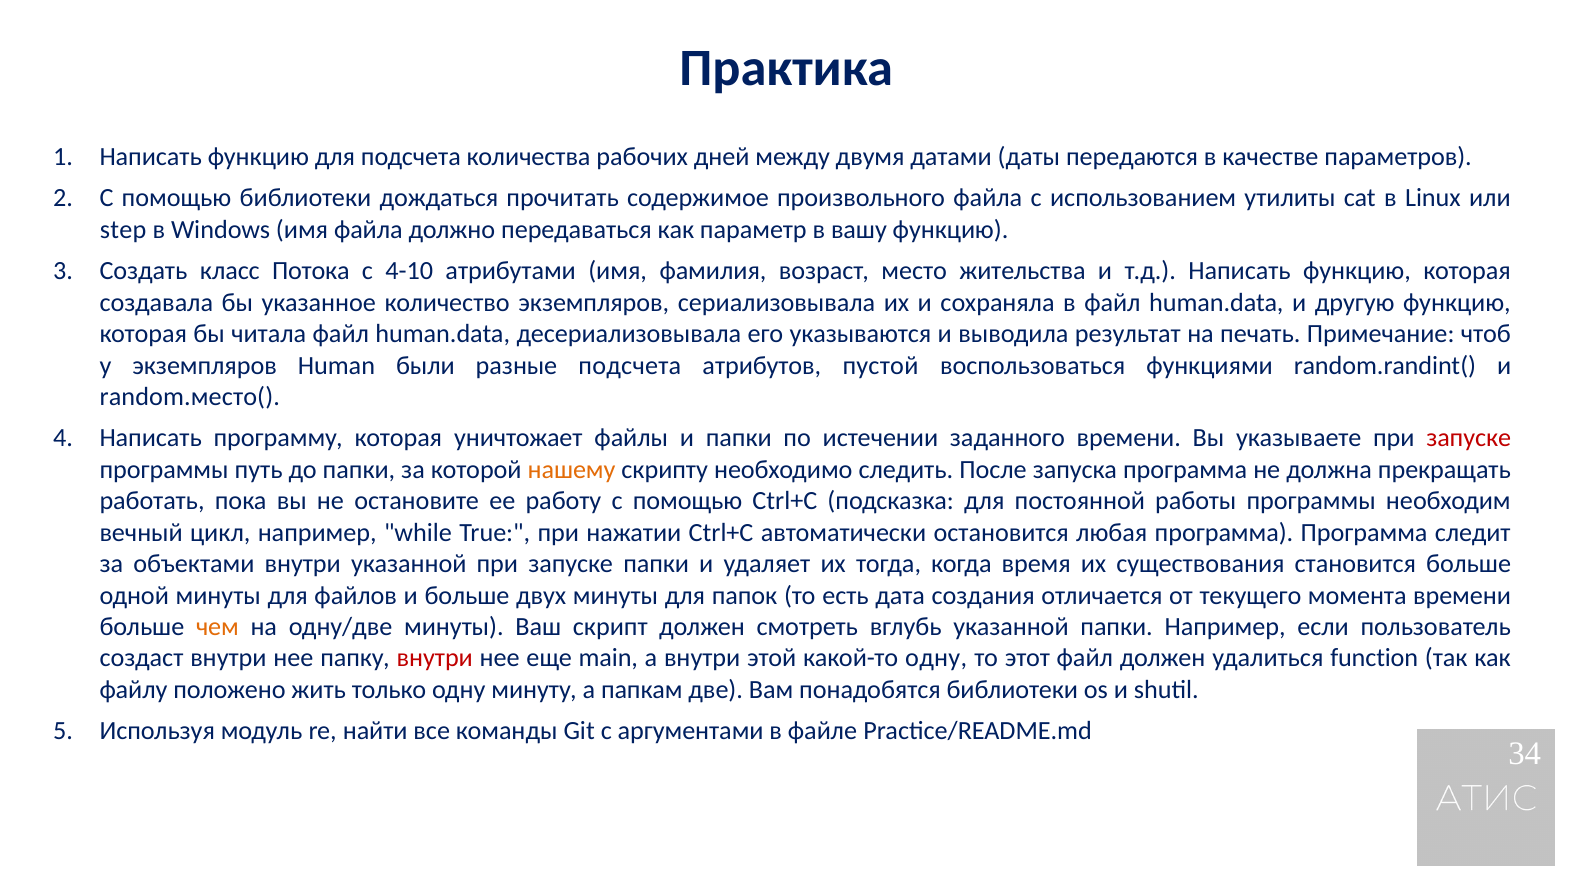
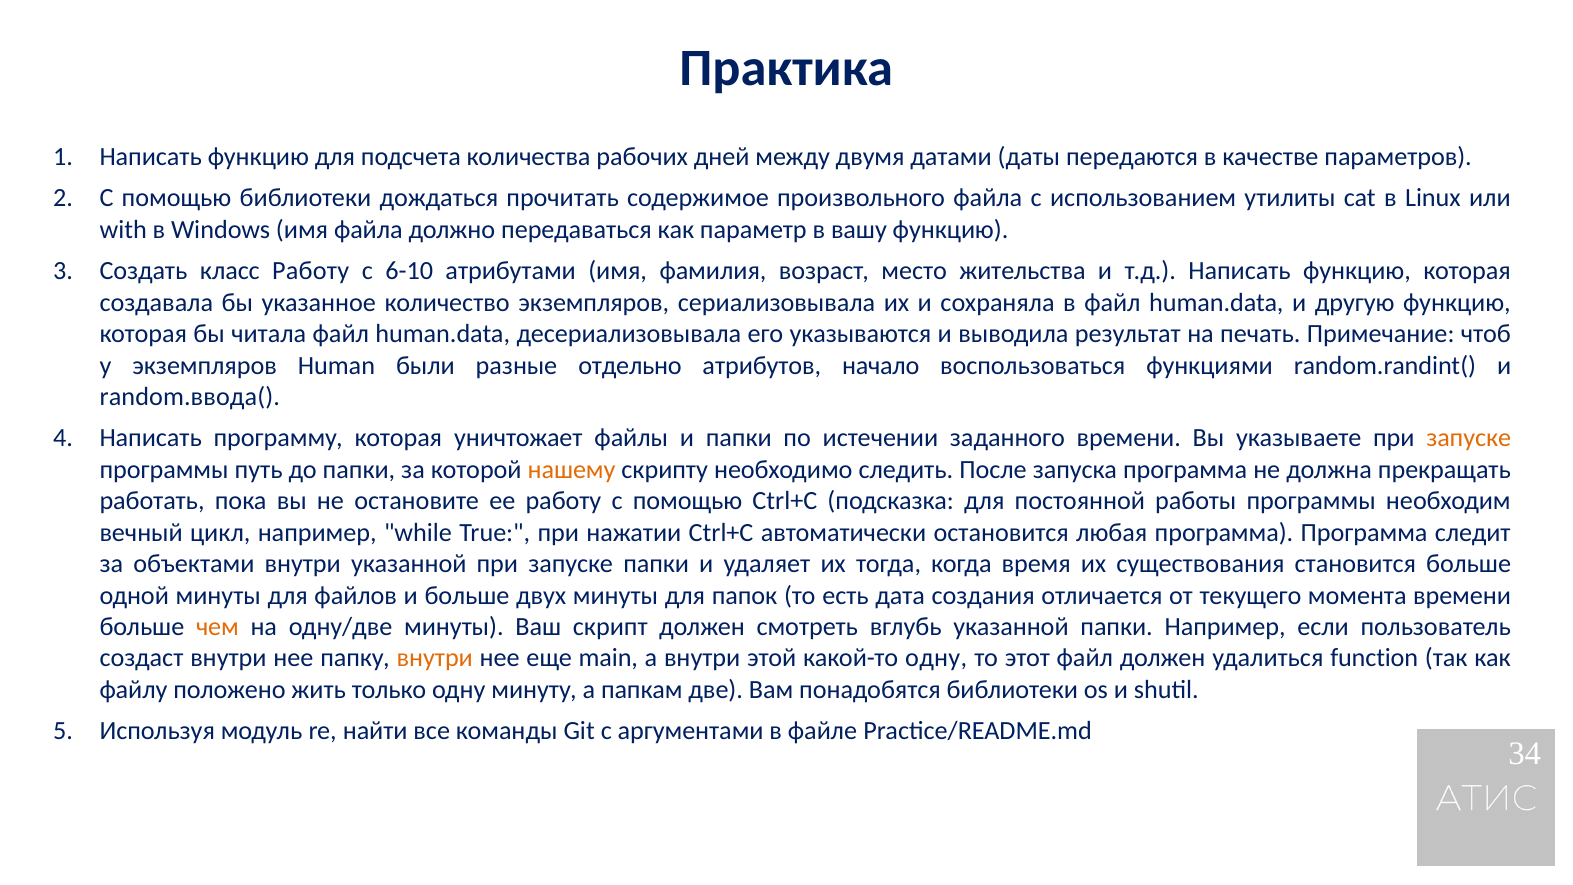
step: step -> with (123, 230)
класс Потока: Потока -> Работу (311, 271)
4-10: 4-10 -> 6-10 (409, 271)
разные подсчета: подсчета -> отдельно (630, 365)
пустой: пустой -> начало (881, 365)
random.меcто(: random.меcто( -> random.ввода( (190, 397)
запуске colour: red -> orange (1469, 438)
внутри colour: red -> orange (435, 658)
